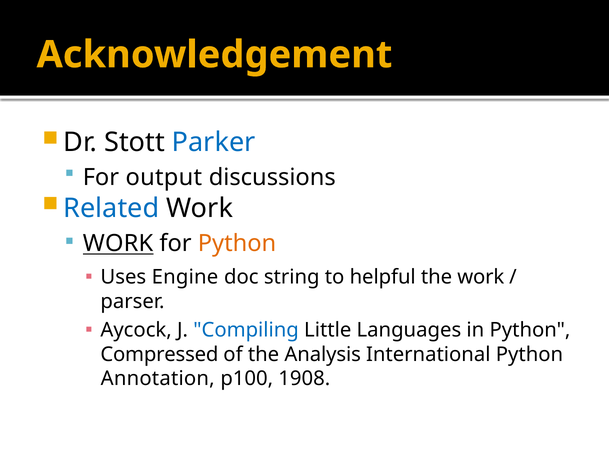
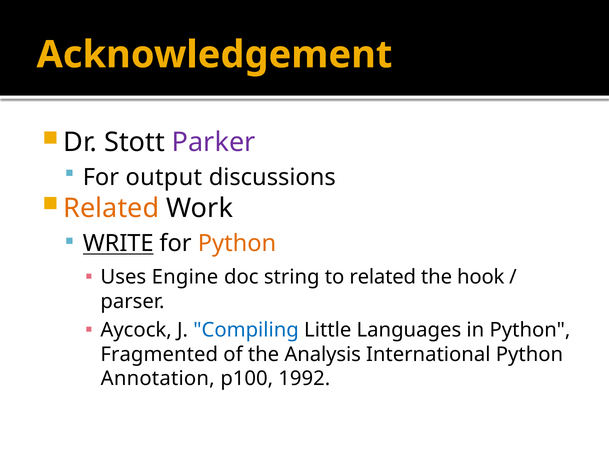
Parker colour: blue -> purple (214, 142)
Related colour: blue -> orange (111, 208)
WORK: WORK -> WRITE (118, 243)
to helpful: helpful -> related (383, 277)
the work: work -> hook (481, 277)
Compressed: Compressed -> Fragmented (159, 354)
1908: 1908 -> 1992 (304, 379)
